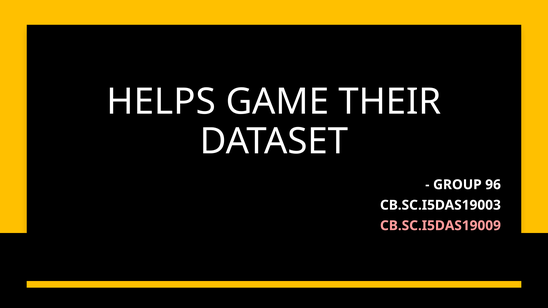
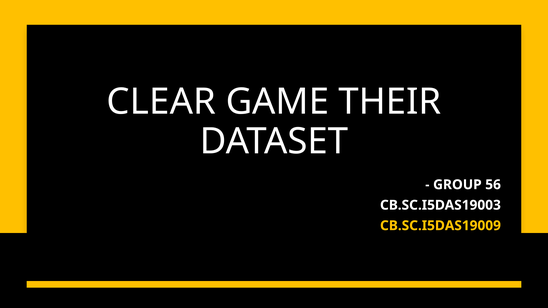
HELPS: HELPS -> CLEAR (161, 102)
96: 96 -> 56 (493, 185)
CB.SC.I5DAS19009 colour: pink -> yellow (440, 226)
